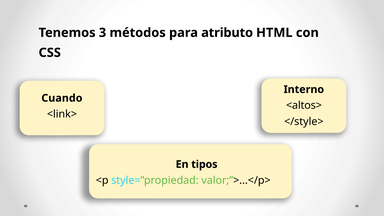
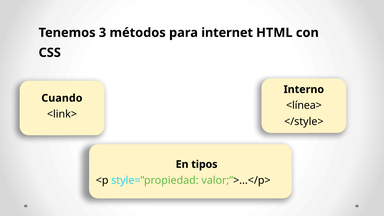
atributo: atributo -> internet (227, 33)
<altos>: <altos> -> <línea> (304, 105)
